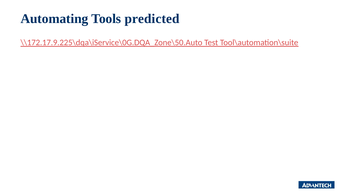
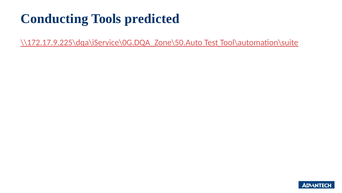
Automating: Automating -> Conducting (54, 19)
